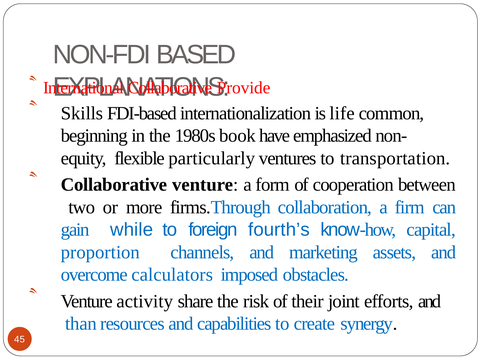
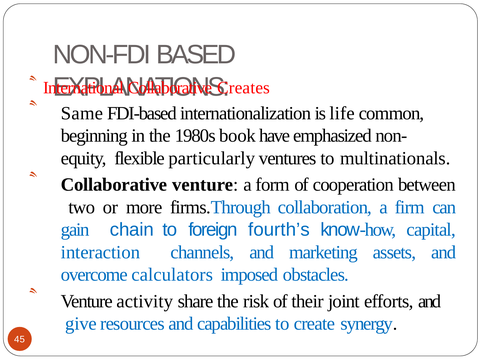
Provide: Provide -> Creates (244, 88)
Skills: Skills -> Same (82, 113)
transportation: transportation -> multinationals (395, 158)
while: while -> chain (132, 230)
proportion: proportion -> interaction (100, 252)
than: than -> give (81, 323)
